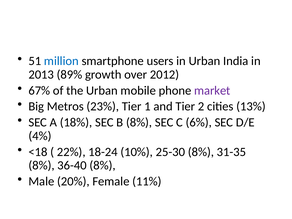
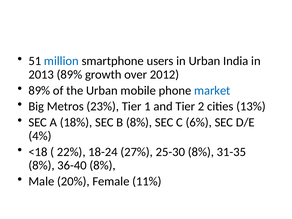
67%: 67% -> 89% (39, 90)
market colour: purple -> blue (212, 90)
10%: 10% -> 27% (137, 152)
